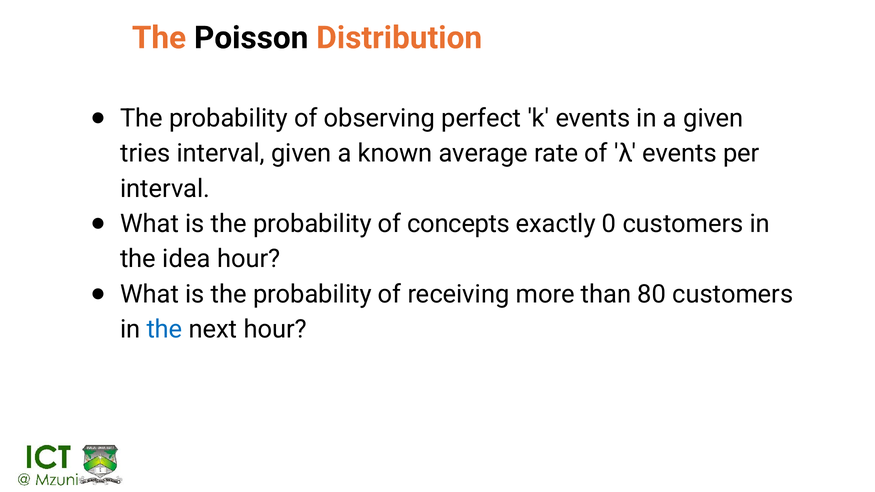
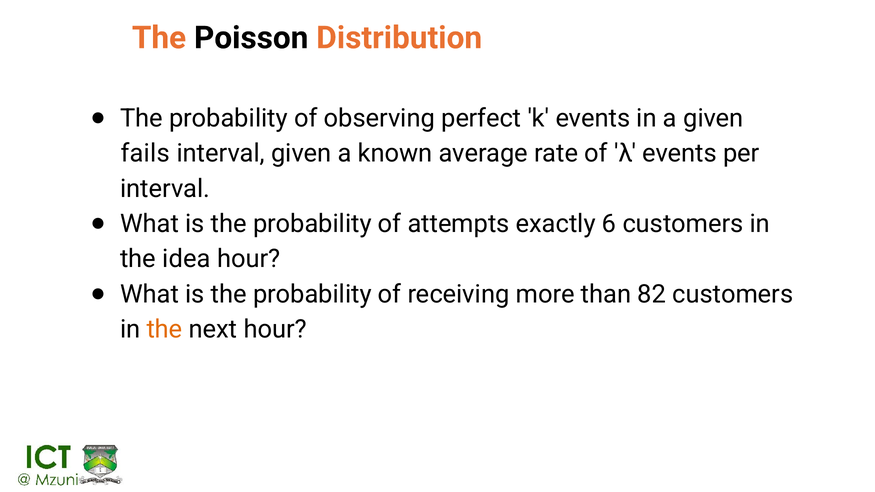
tries: tries -> fails (145, 153)
concepts: concepts -> attempts (459, 224)
0: 0 -> 6 (609, 224)
80: 80 -> 82 (652, 294)
the colour: blue -> orange (165, 330)
